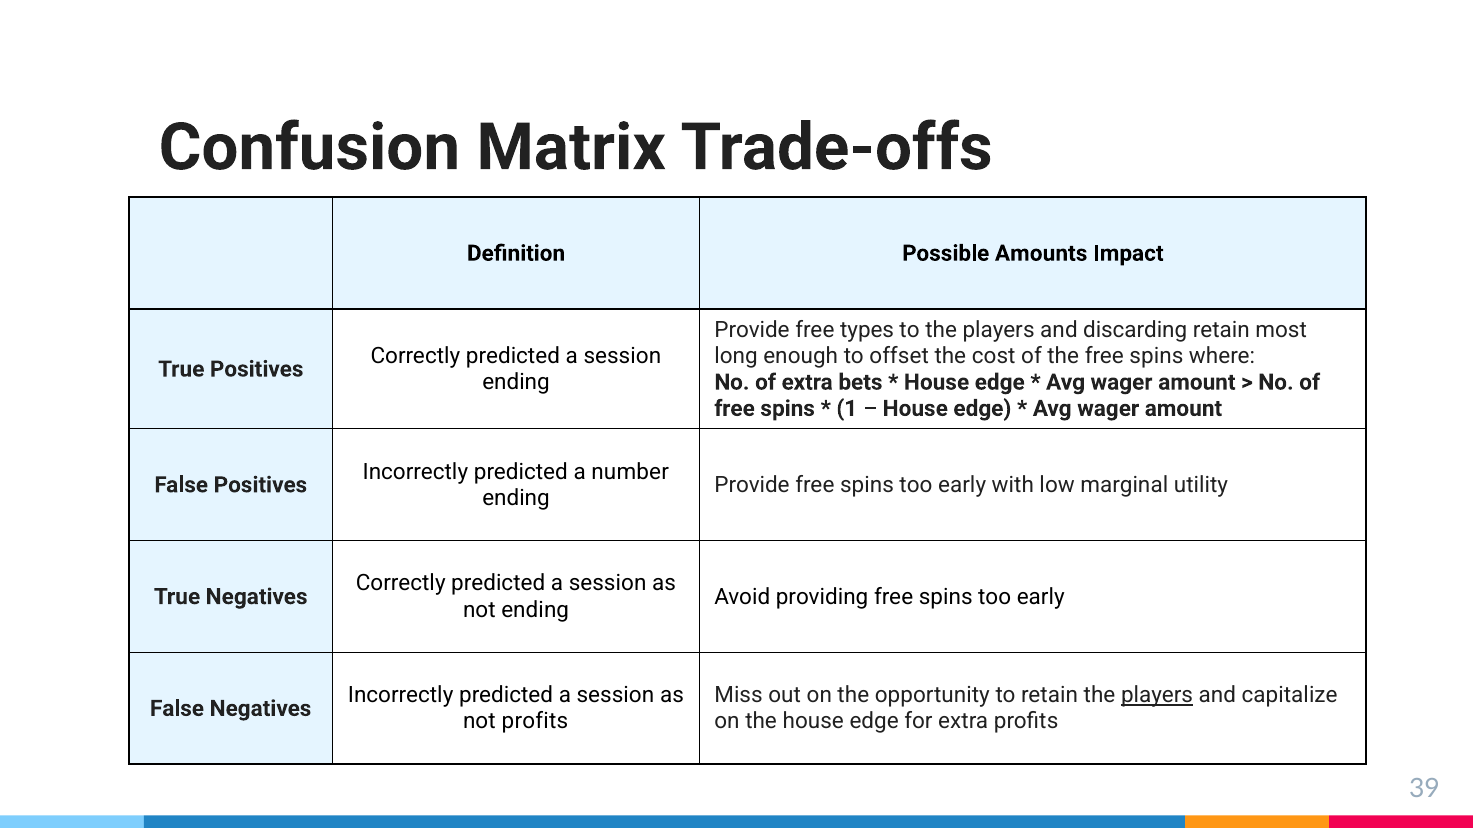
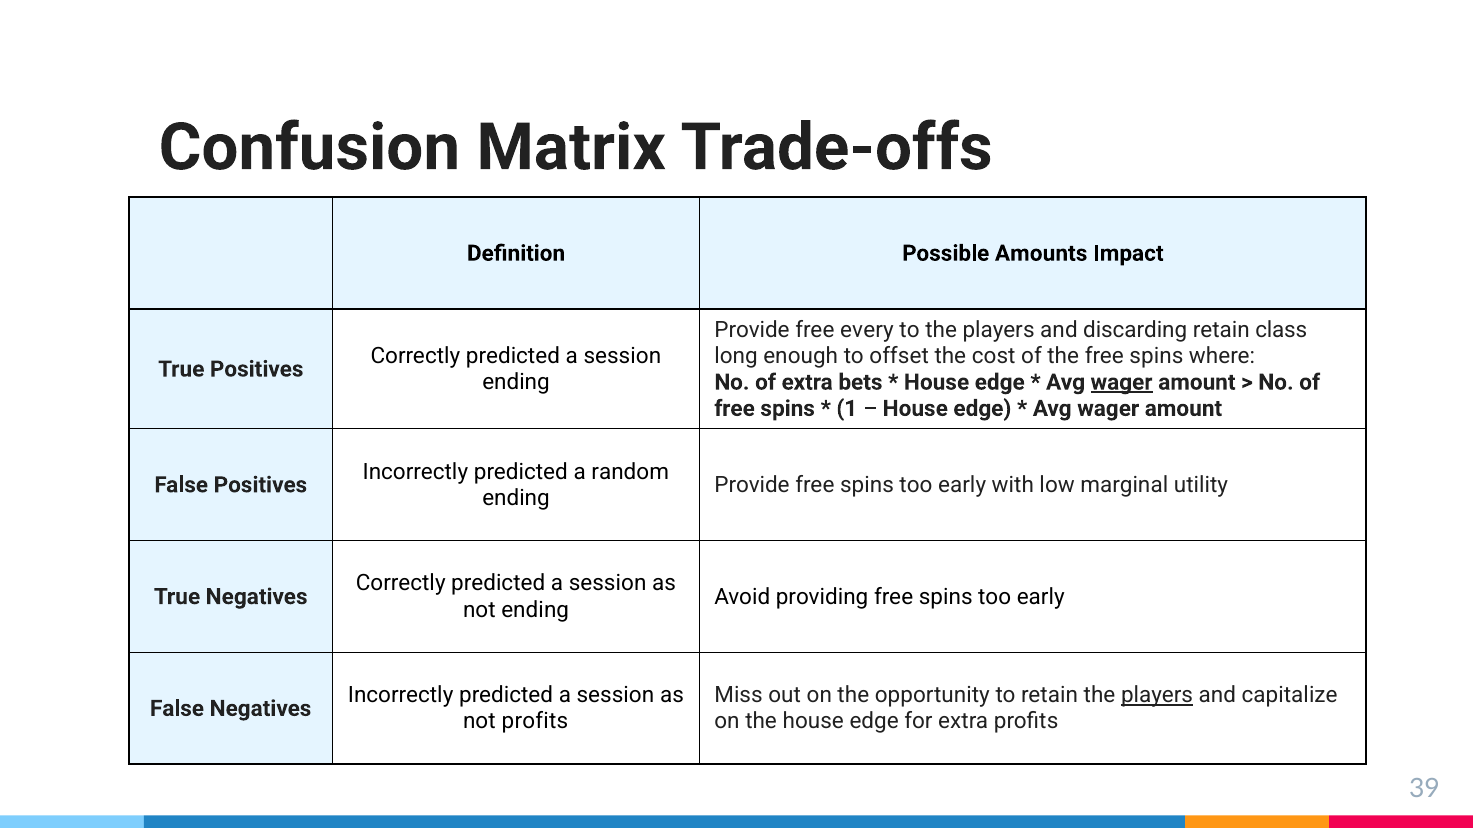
types: types -> every (867, 330)
most: most -> class (1281, 330)
wager underline: none -> present (1122, 382)
number: number -> random (630, 472)
